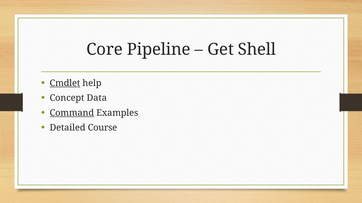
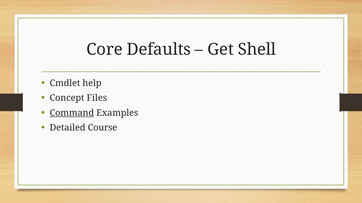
Pipeline: Pipeline -> Defaults (159, 50)
Cmdlet underline: present -> none (65, 83)
Data: Data -> Files (97, 98)
